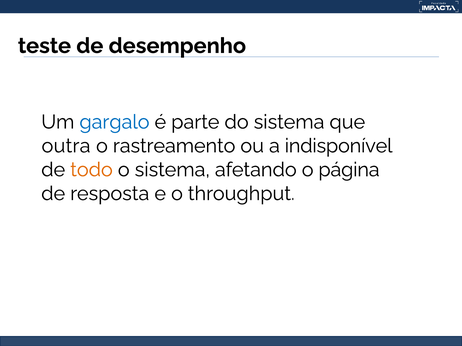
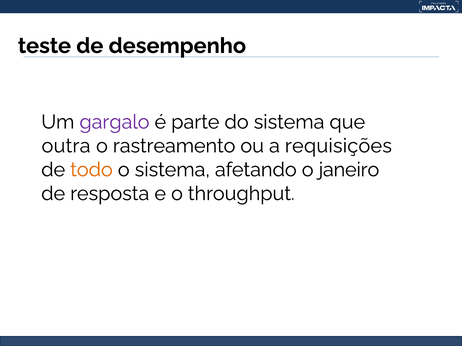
gargalo colour: blue -> purple (114, 122)
indisponível: indisponível -> requisições (338, 146)
página: página -> janeiro (349, 170)
